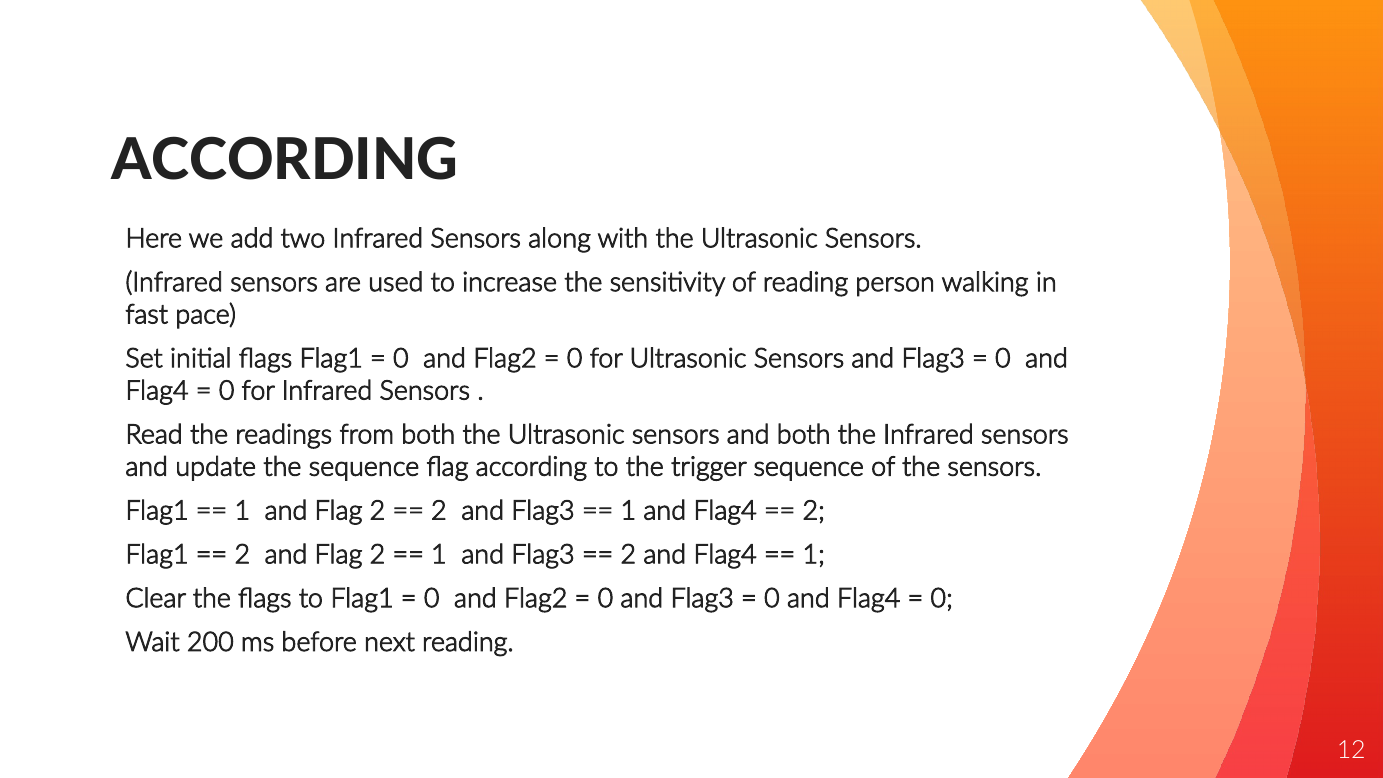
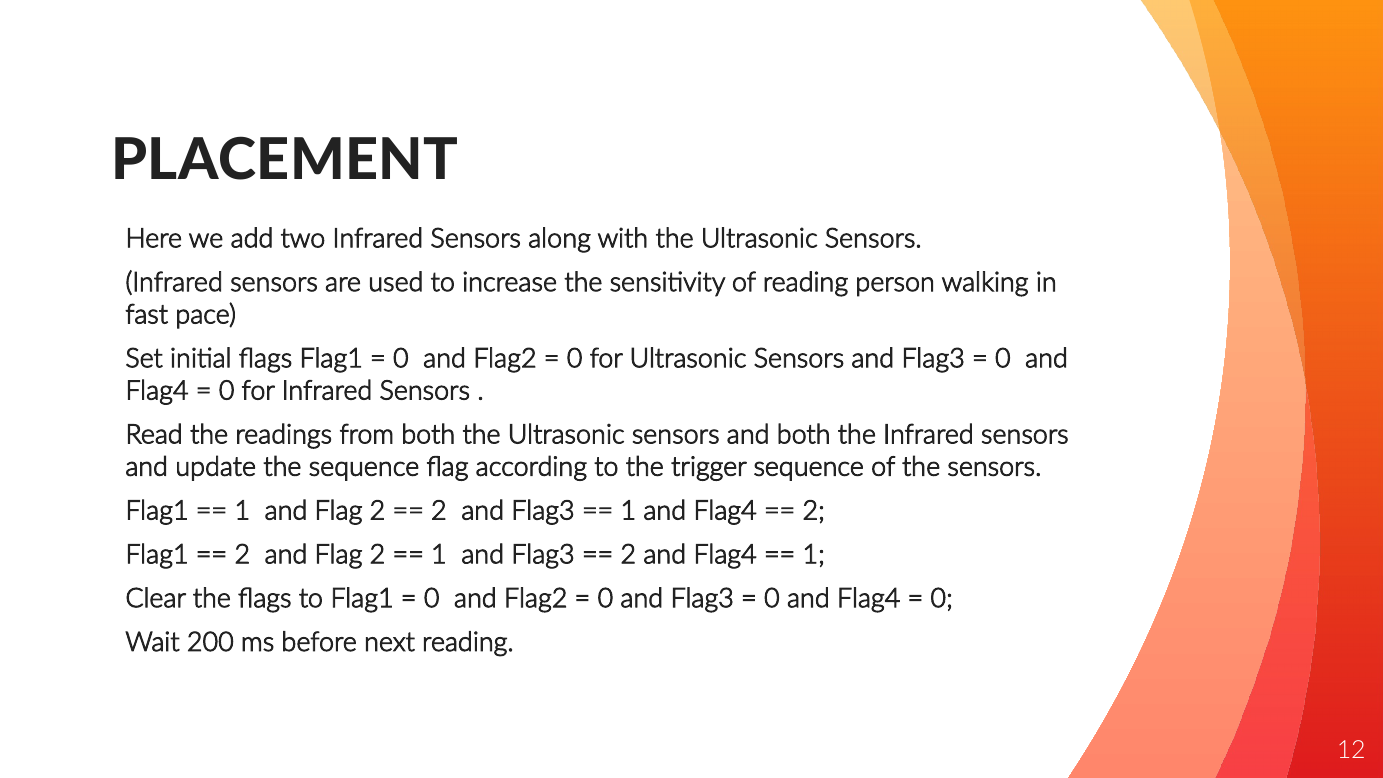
ACCORDING: ACCORDING -> PLACEMENT (285, 160)
